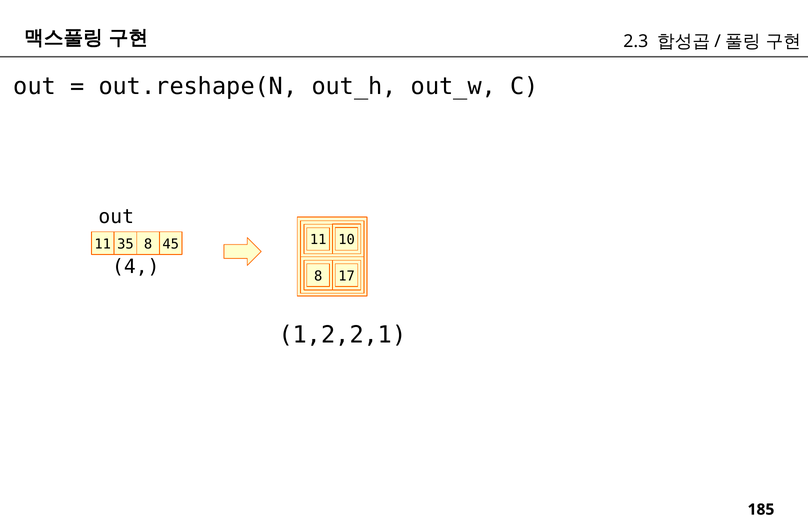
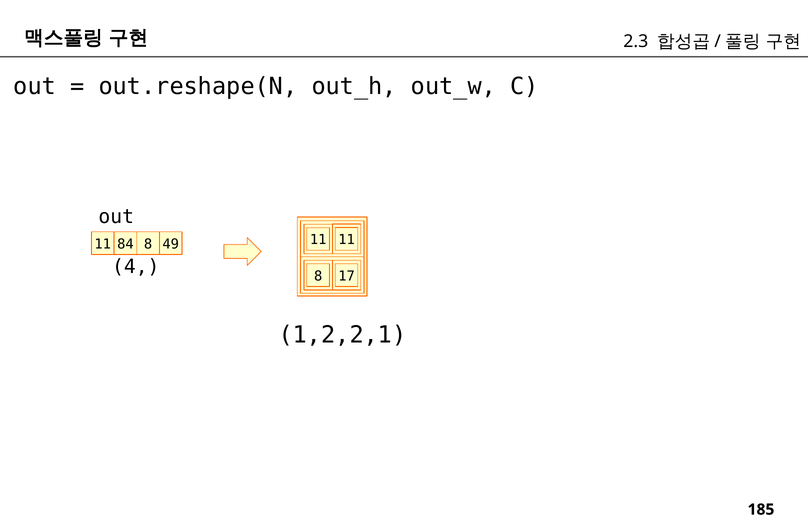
11 10: 10 -> 11 (347, 240)
35: 35 -> 84 (125, 244)
45: 45 -> 49 (171, 244)
